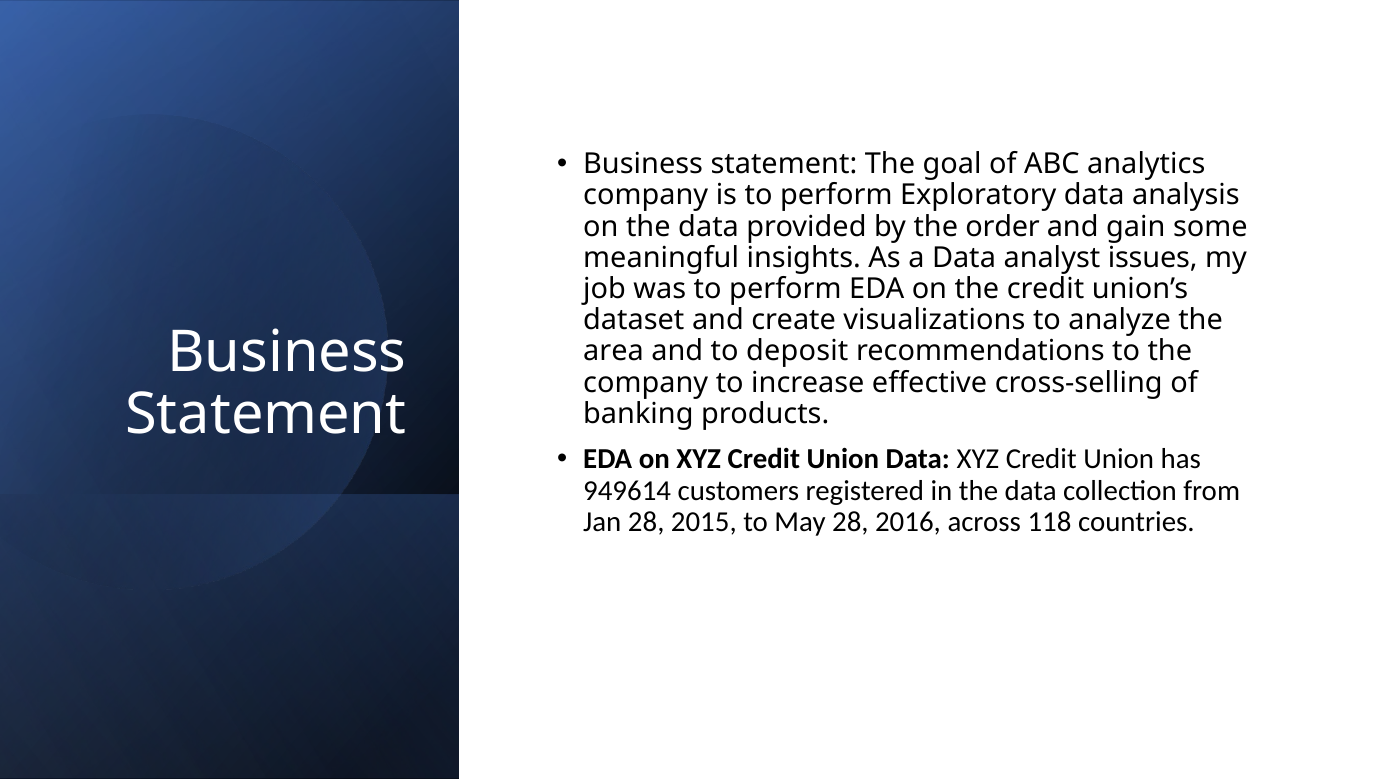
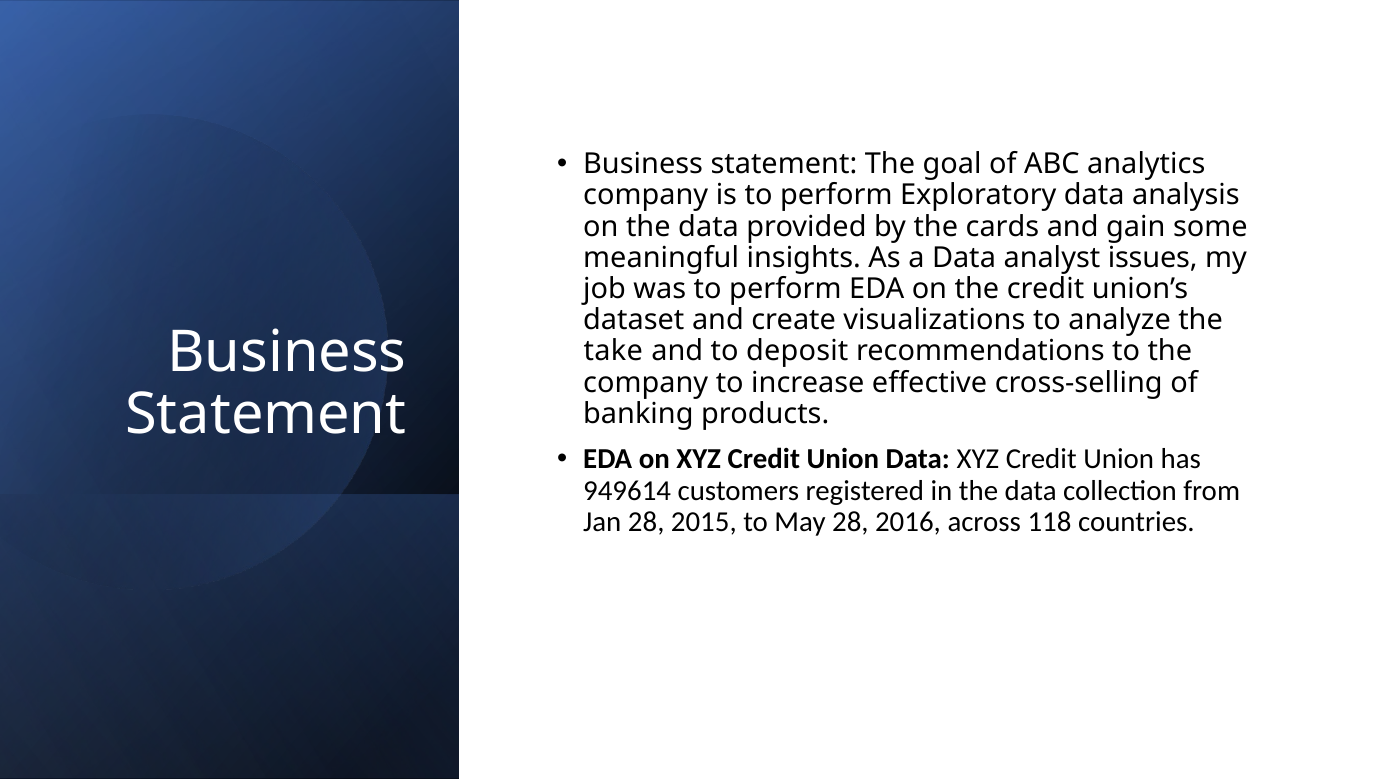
order: order -> cards (1002, 227)
area: area -> take (613, 352)
